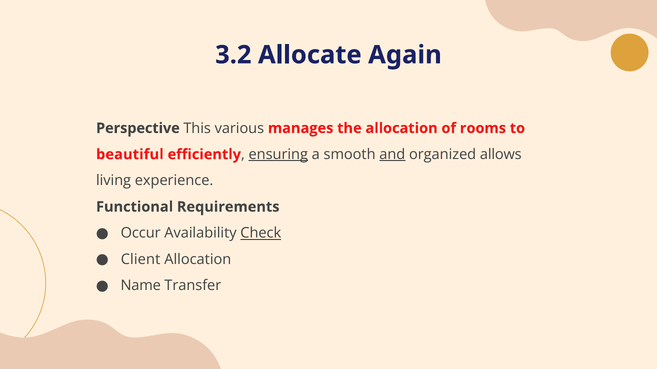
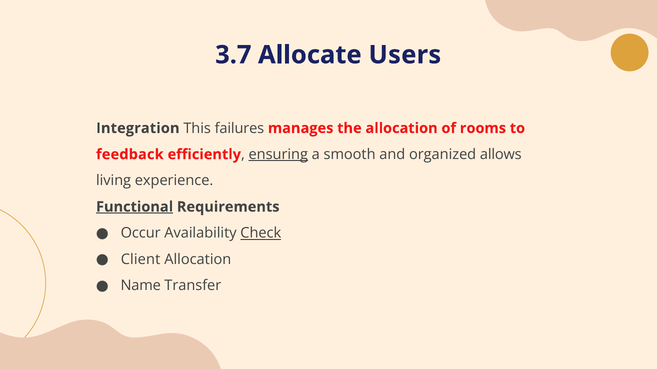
3.2: 3.2 -> 3.7 (233, 55)
Again: Again -> Users (405, 55)
Perspective: Perspective -> Integration (138, 128)
various: various -> failures (239, 128)
beautiful: beautiful -> feedback (130, 155)
and underline: present -> none (392, 155)
Functional underline: none -> present (135, 207)
